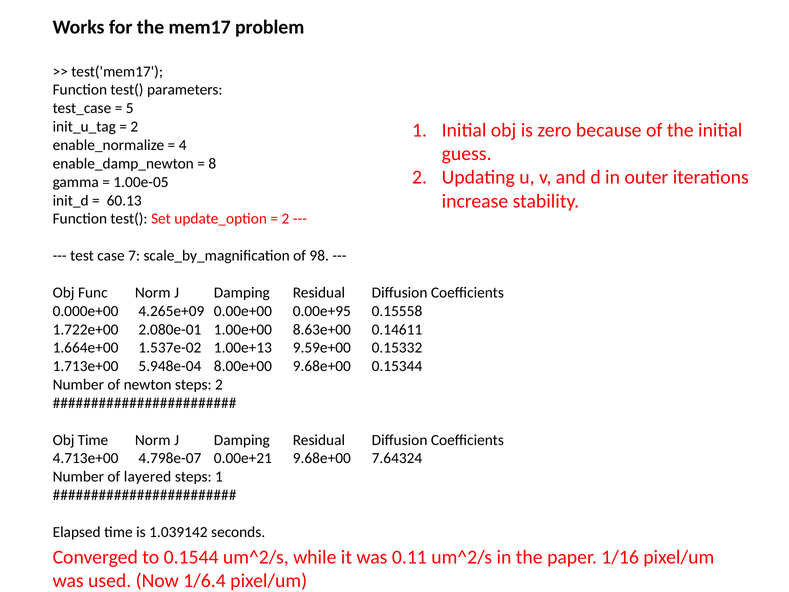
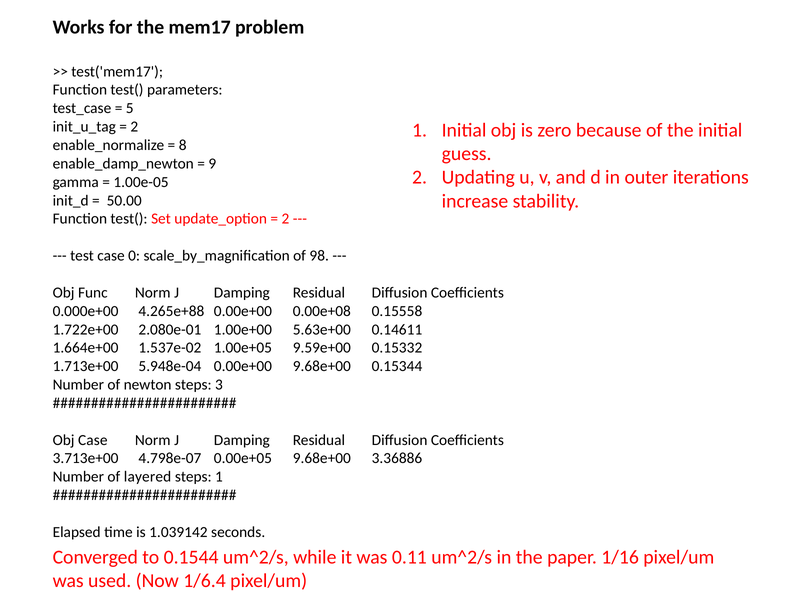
4: 4 -> 8 (183, 145)
8: 8 -> 9 (212, 164)
60.13: 60.13 -> 50.00 (124, 200)
7: 7 -> 0 (134, 256)
4.265e+09: 4.265e+09 -> 4.265e+88 (171, 311)
0.00e+95: 0.00e+95 -> 0.00e+08 (322, 311)
8.63e+00: 8.63e+00 -> 5.63e+00 (322, 329)
1.00e+13: 1.00e+13 -> 1.00e+05 (243, 348)
5.948e-04 8.00e+00: 8.00e+00 -> 0.00e+00 (243, 366)
steps 2: 2 -> 3 (219, 385)
Obj Time: Time -> Case (93, 440)
4.713e+00: 4.713e+00 -> 3.713e+00 (86, 458)
0.00e+21: 0.00e+21 -> 0.00e+05 (243, 458)
7.64324: 7.64324 -> 3.36886 (397, 458)
